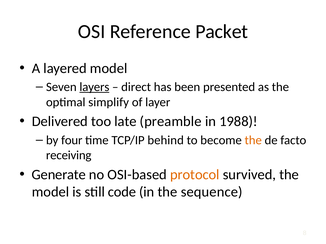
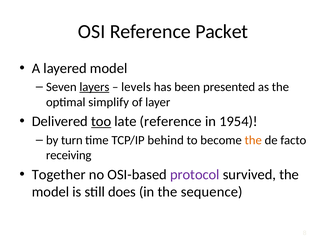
direct: direct -> levels (136, 87)
too underline: none -> present (101, 122)
late preamble: preamble -> reference (171, 122)
1988: 1988 -> 1954 (238, 122)
four: four -> turn (72, 140)
Generate: Generate -> Together (59, 175)
protocol colour: orange -> purple (195, 175)
code: code -> does (122, 192)
